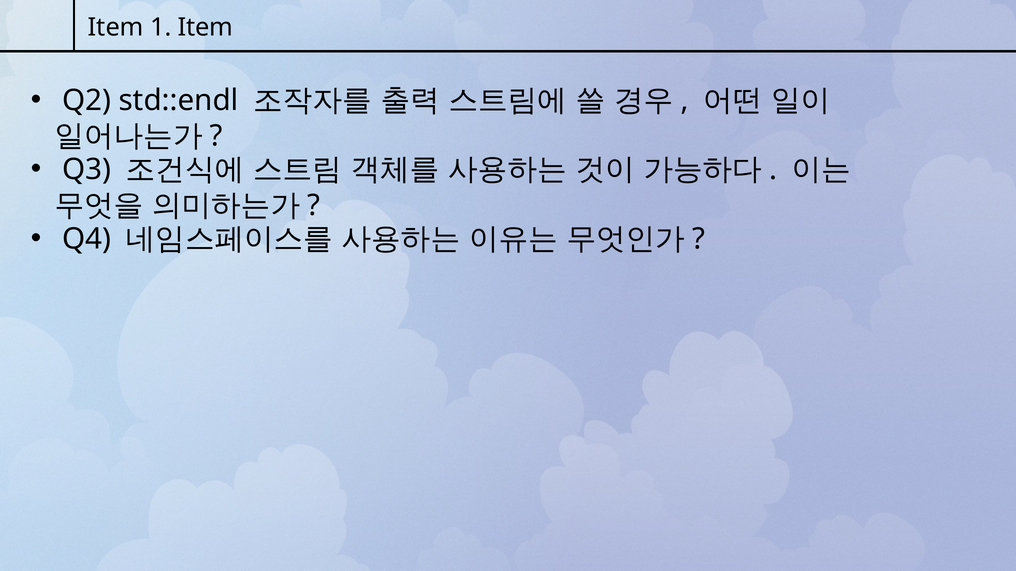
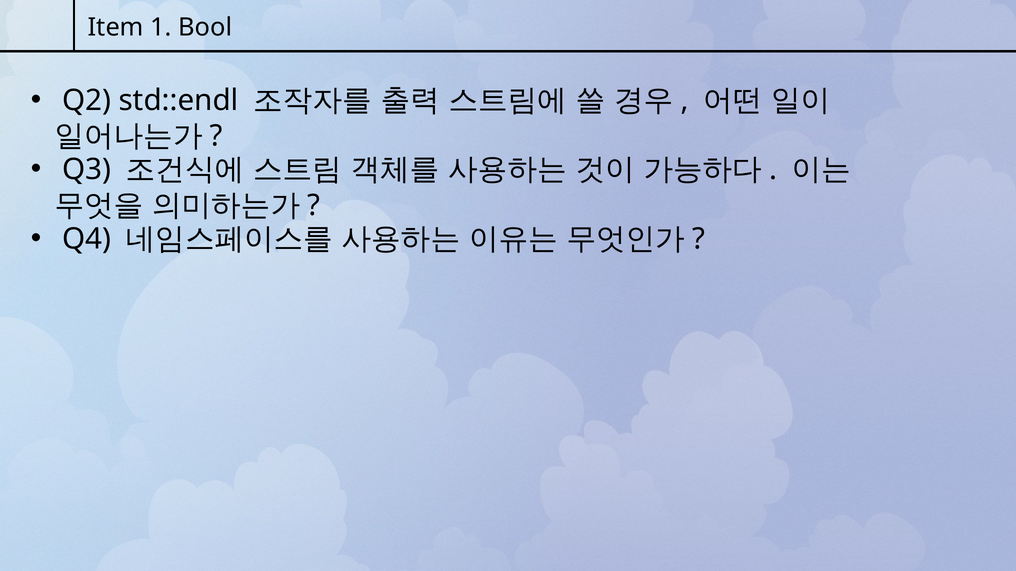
1 Item: Item -> Bool (205, 27)
